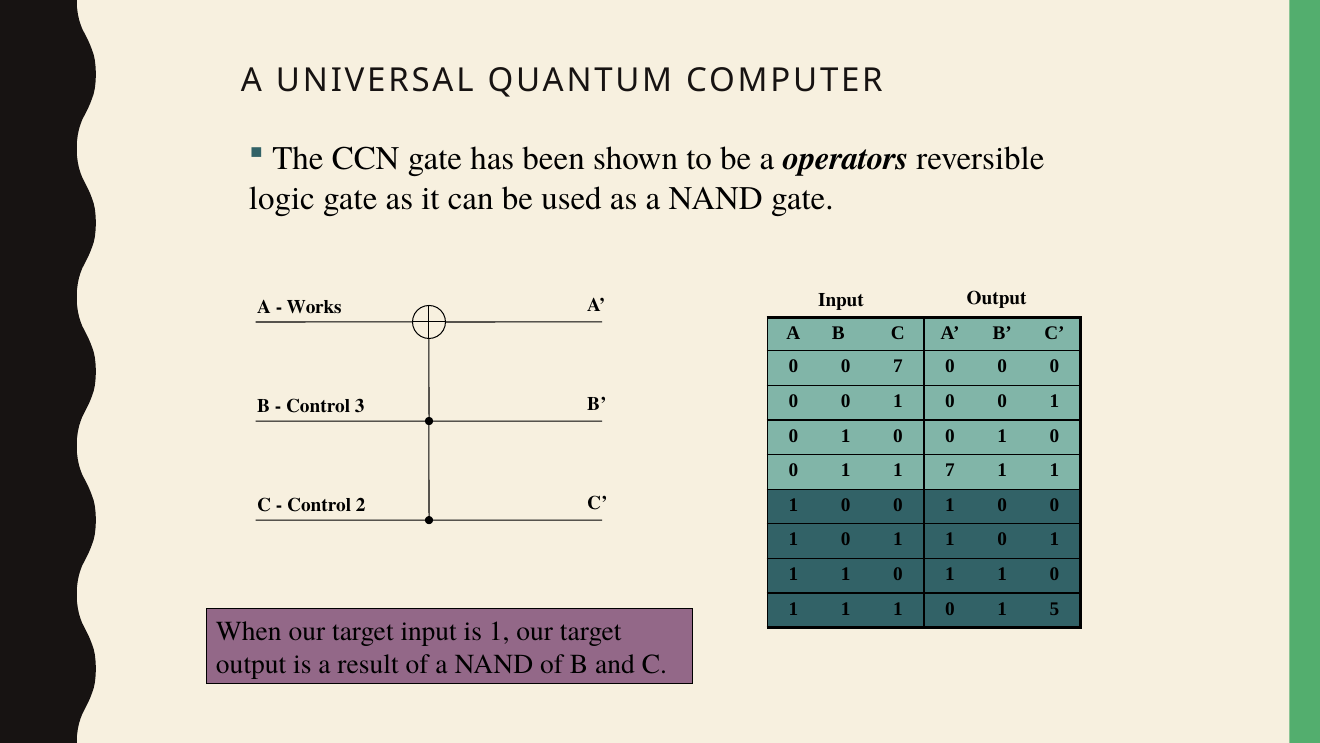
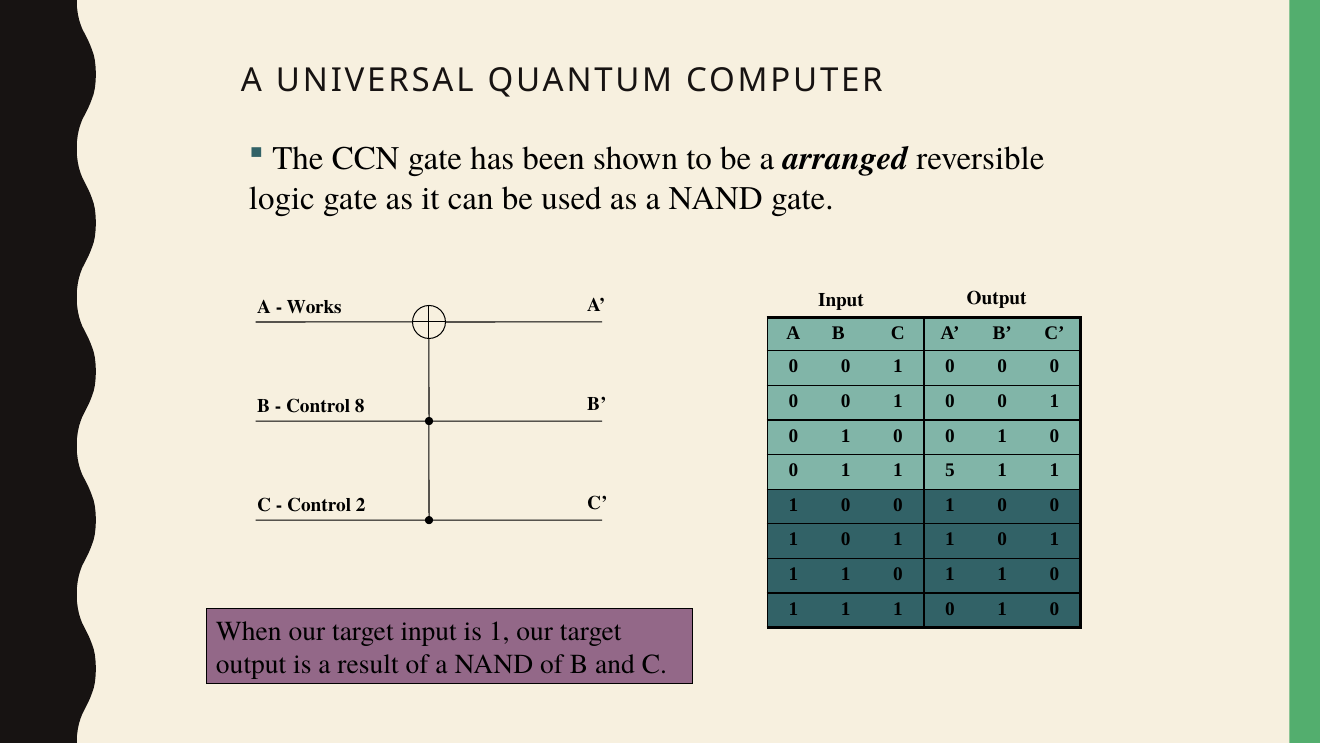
operators: operators -> arranged (845, 159)
7: 7 -> 1 (898, 366)
3: 3 -> 8 (360, 406)
1 7: 7 -> 5 (950, 470)
5: 5 -> 0 (1055, 608)
